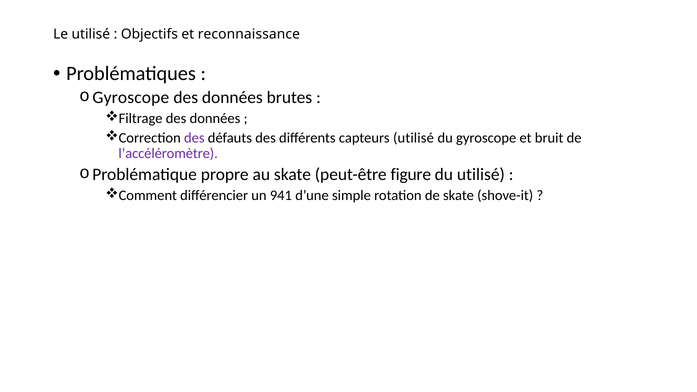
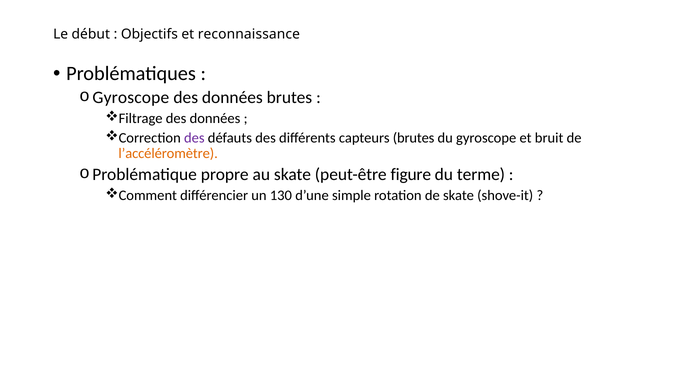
Le utilisé: utilisé -> début (91, 34)
capteurs utilisé: utilisé -> brutes (414, 138)
l’accéléromètre colour: purple -> orange (168, 154)
du utilisé: utilisé -> terme (481, 174)
941: 941 -> 130 (281, 195)
